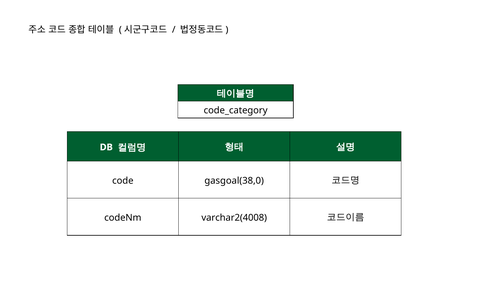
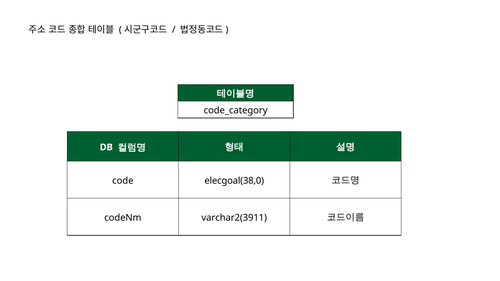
gasgoal(38,0: gasgoal(38,0 -> elecgoal(38,0 (234, 181)
varchar2(4008: varchar2(4008 -> varchar2(3911 (234, 218)
